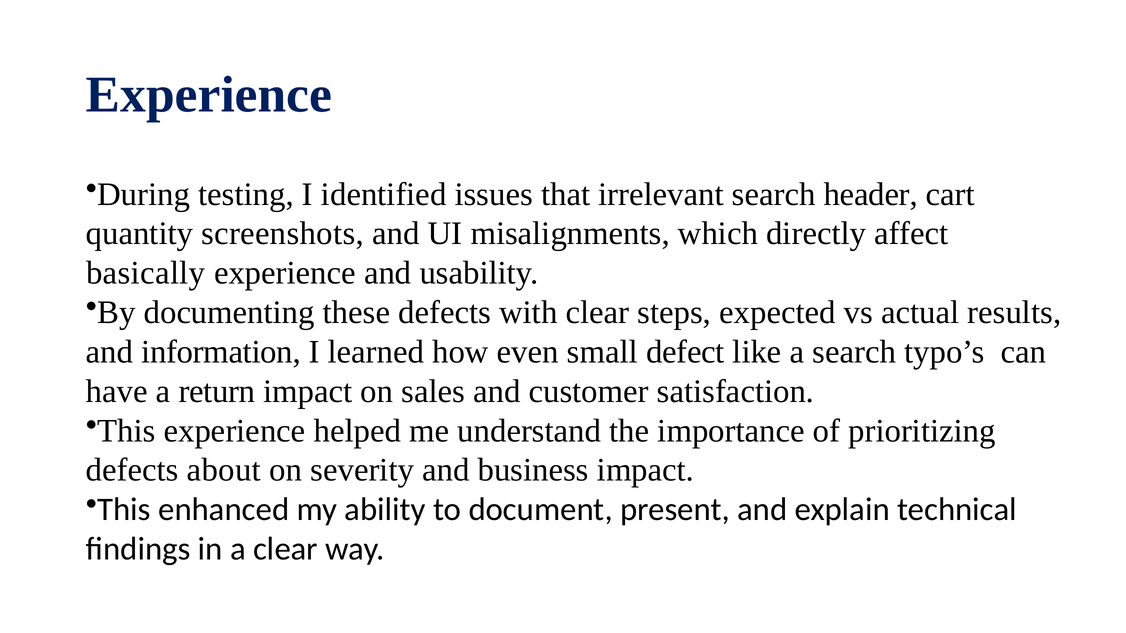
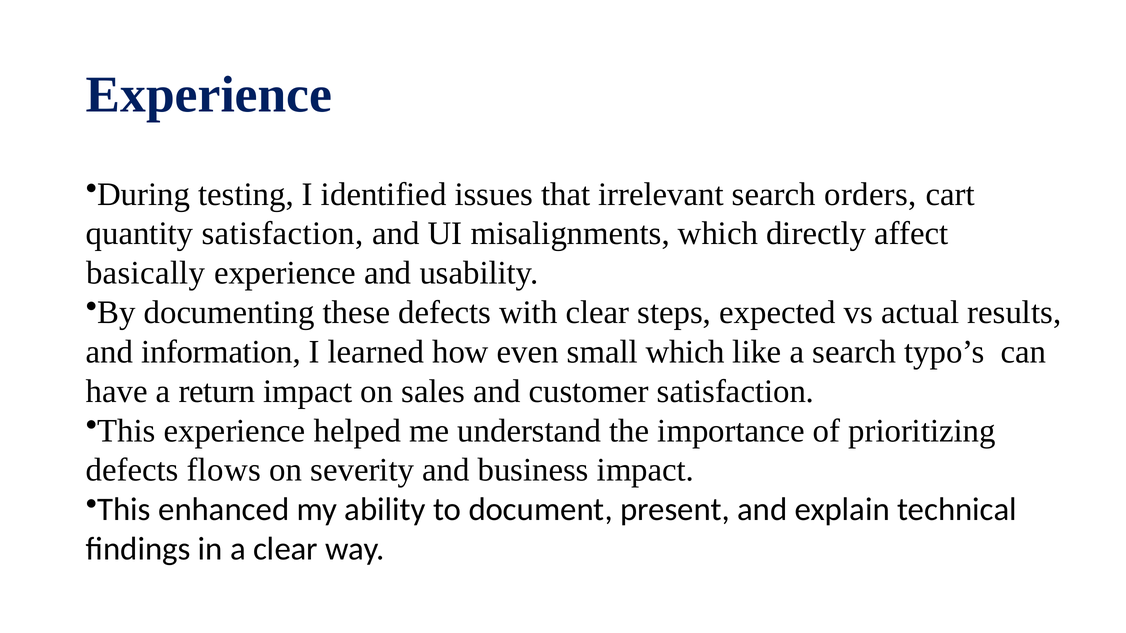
header: header -> orders (870, 194)
quantity screenshots: screenshots -> satisfaction (282, 234)
small defect: defect -> which (685, 352)
about: about -> flows (224, 470)
